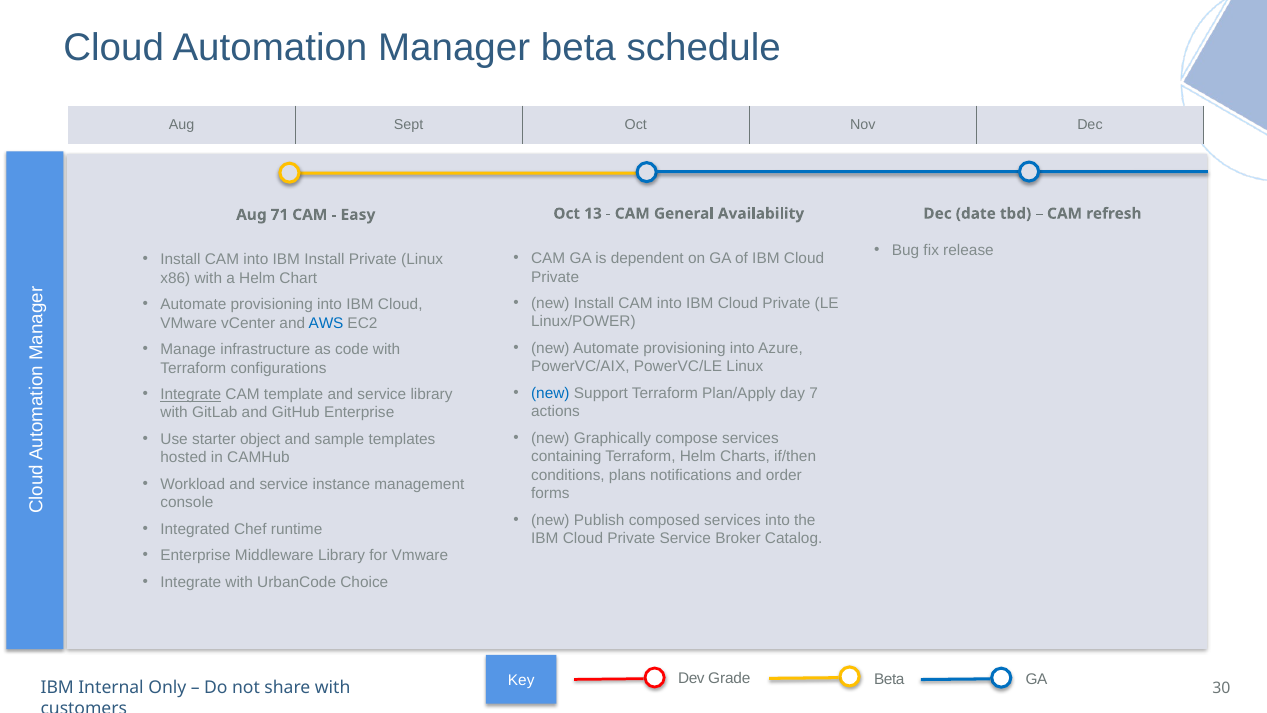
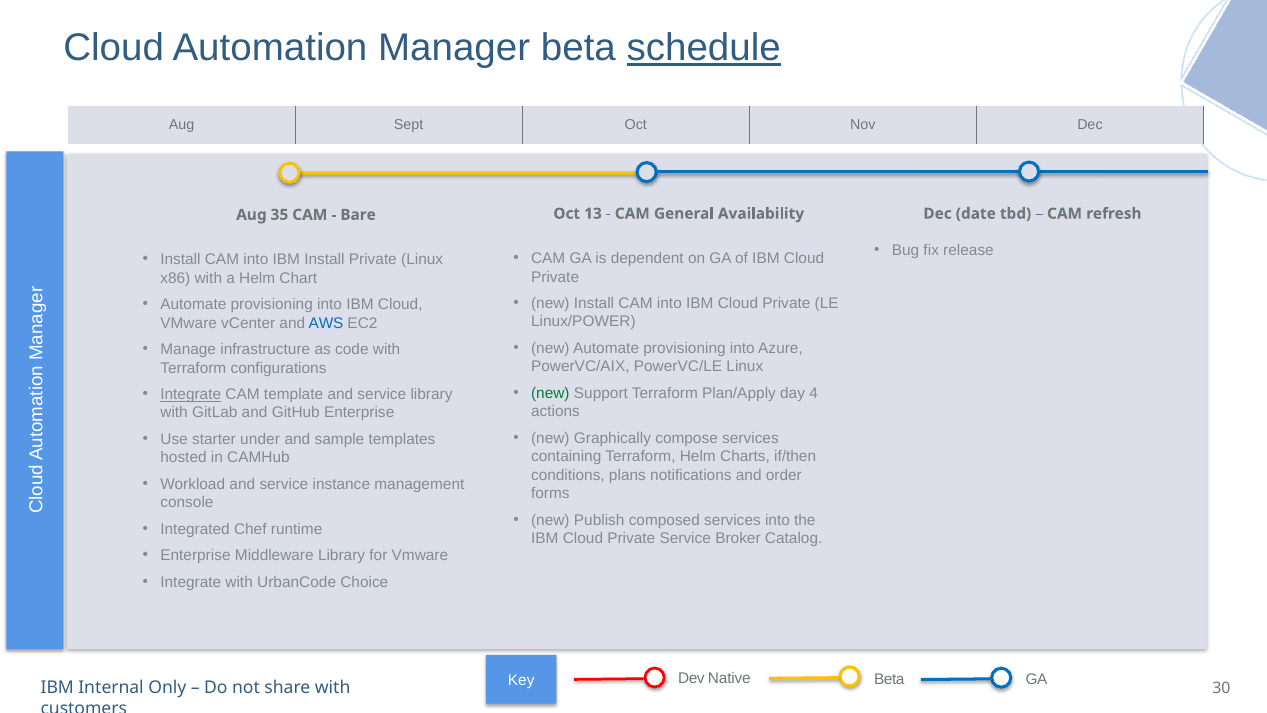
schedule underline: none -> present (704, 48)
71: 71 -> 35 (279, 215)
Easy: Easy -> Bare (358, 215)
new colour: blue -> green (550, 393)
7: 7 -> 4 (814, 393)
object: object -> under (260, 439)
Grade: Grade -> Native (729, 678)
